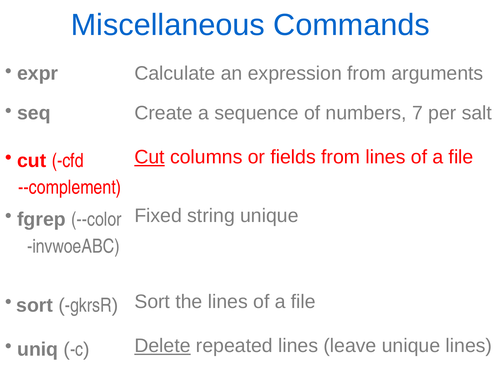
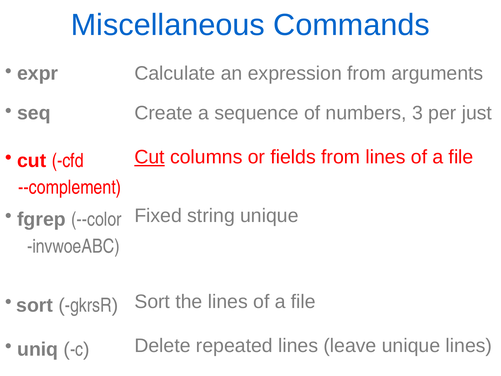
7: 7 -> 3 (417, 113)
salt: salt -> just (477, 113)
Delete underline: present -> none (163, 346)
